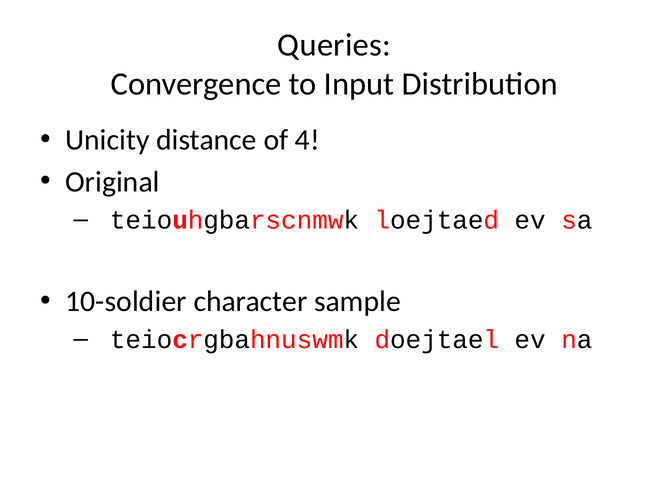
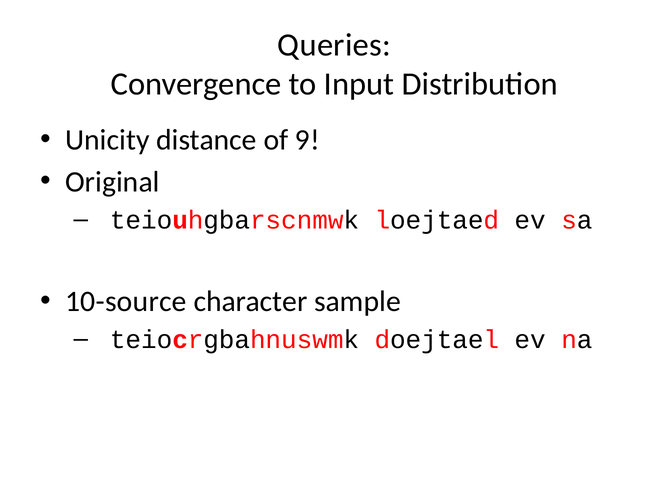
4: 4 -> 9 (307, 140)
10-soldier: 10-soldier -> 10-source (126, 302)
